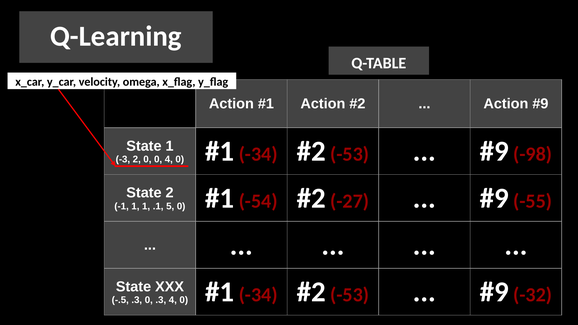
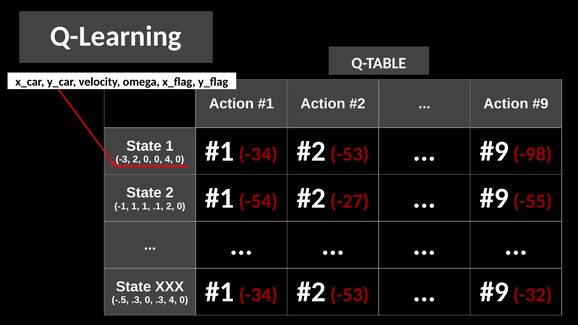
.1 5: 5 -> 2 (170, 206)
